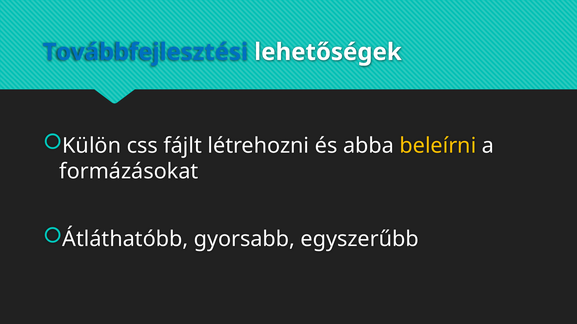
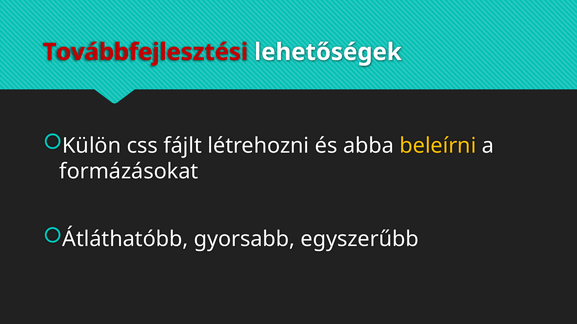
Továbbfejlesztési colour: blue -> red (145, 52)
